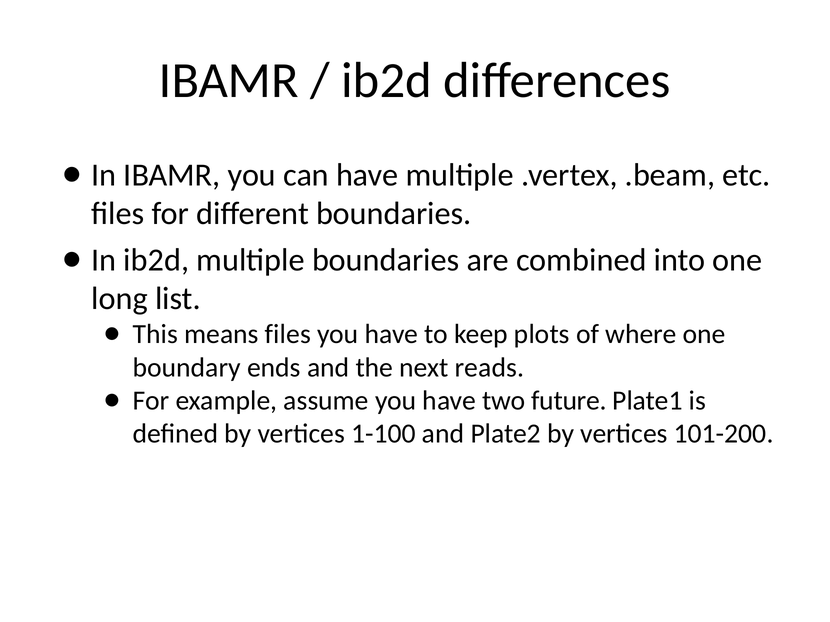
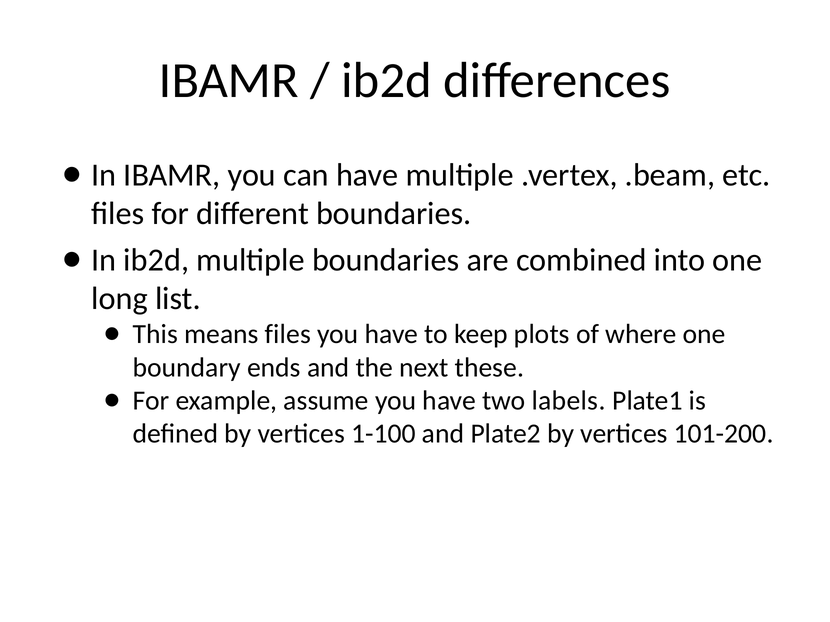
reads: reads -> these (489, 368)
future: future -> labels (569, 401)
